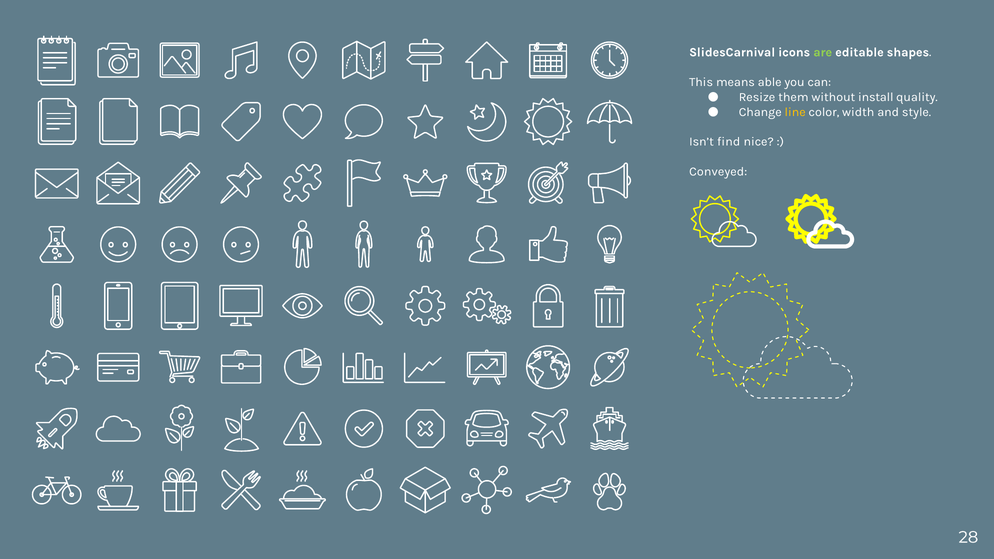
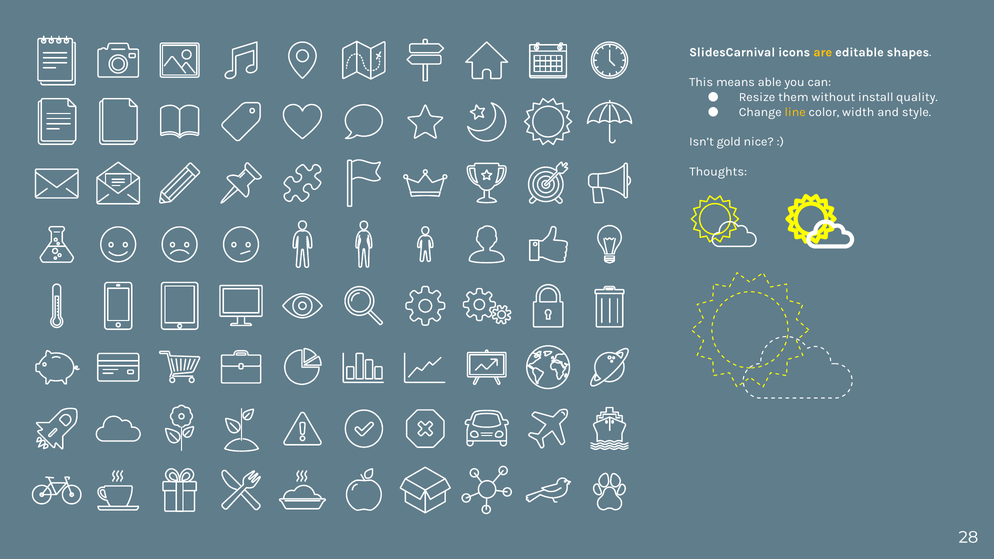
are colour: light green -> yellow (823, 52)
find: find -> gold (729, 142)
Conveyed: Conveyed -> Thoughts (718, 172)
